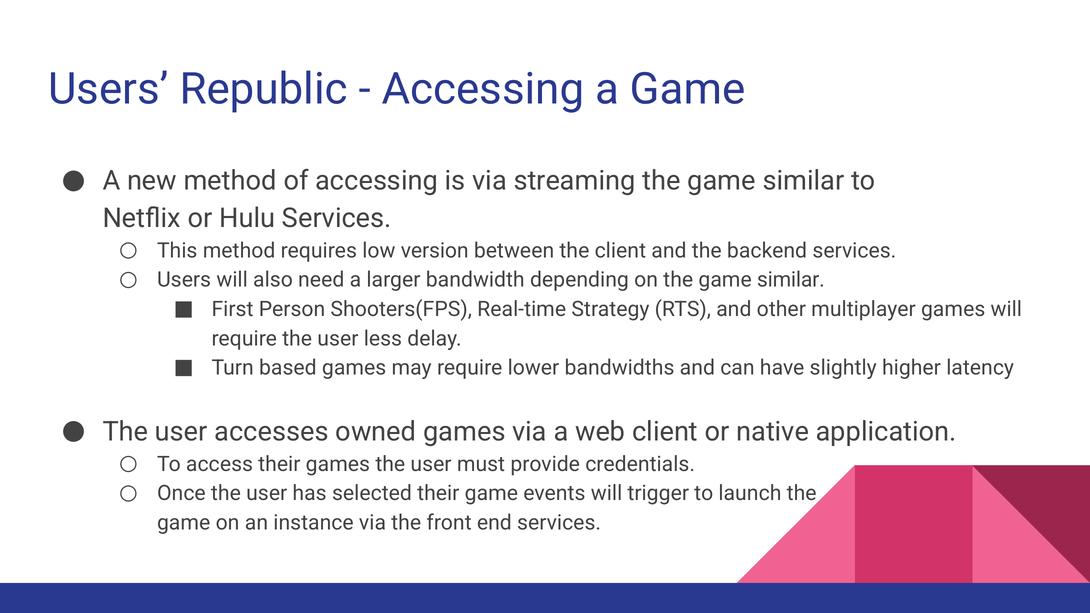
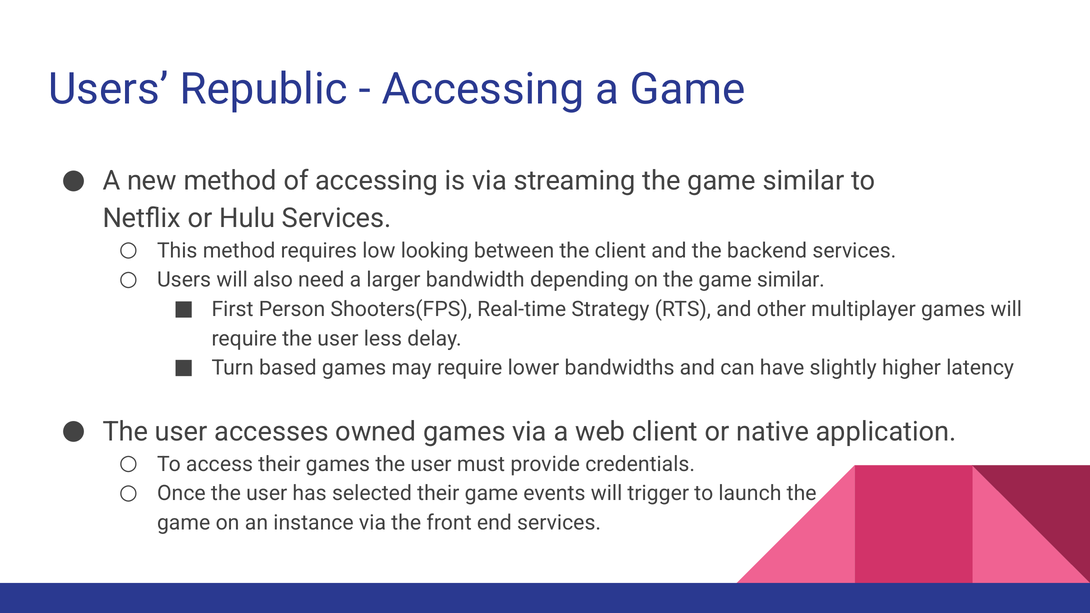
version: version -> looking (435, 251)
